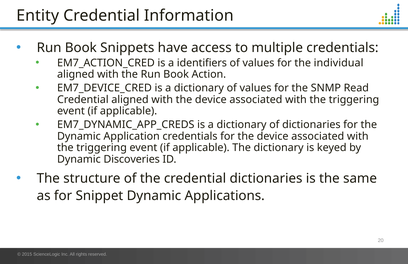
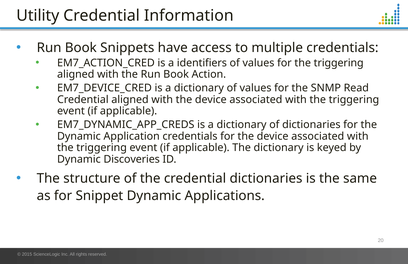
Entity: Entity -> Utility (38, 16)
for the individual: individual -> triggering (339, 63)
